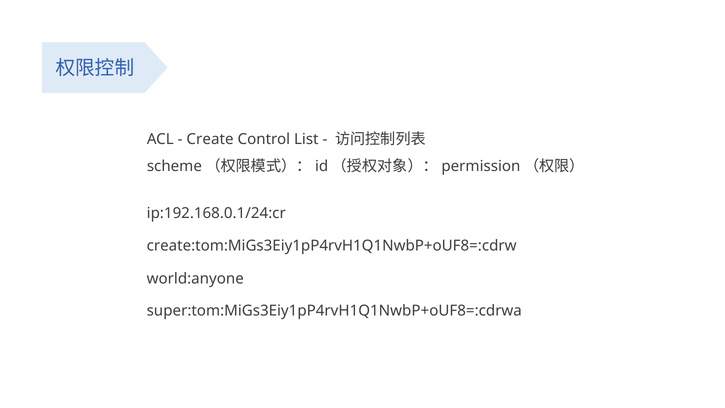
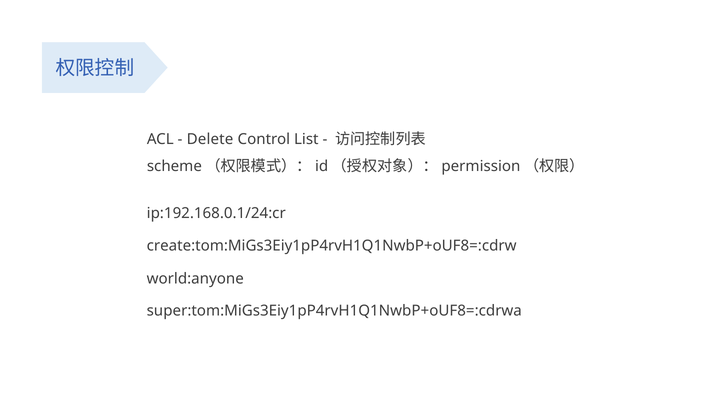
Create: Create -> Delete (210, 139)
